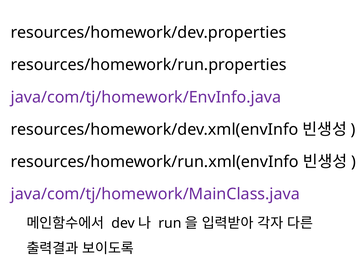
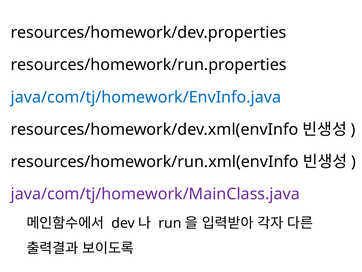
java/com/tj/homework/EnvInfo.java colour: purple -> blue (146, 97)
